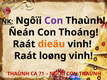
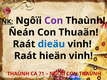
Thoáng: Thoáng -> Thuaän (78, 32)
dieäu colour: orange -> blue (51, 44)
loøng: loøng -> hieän (53, 56)
